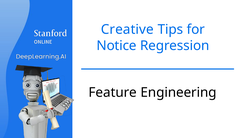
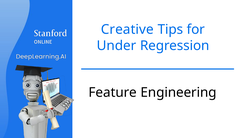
Notice: Notice -> Under (116, 46)
